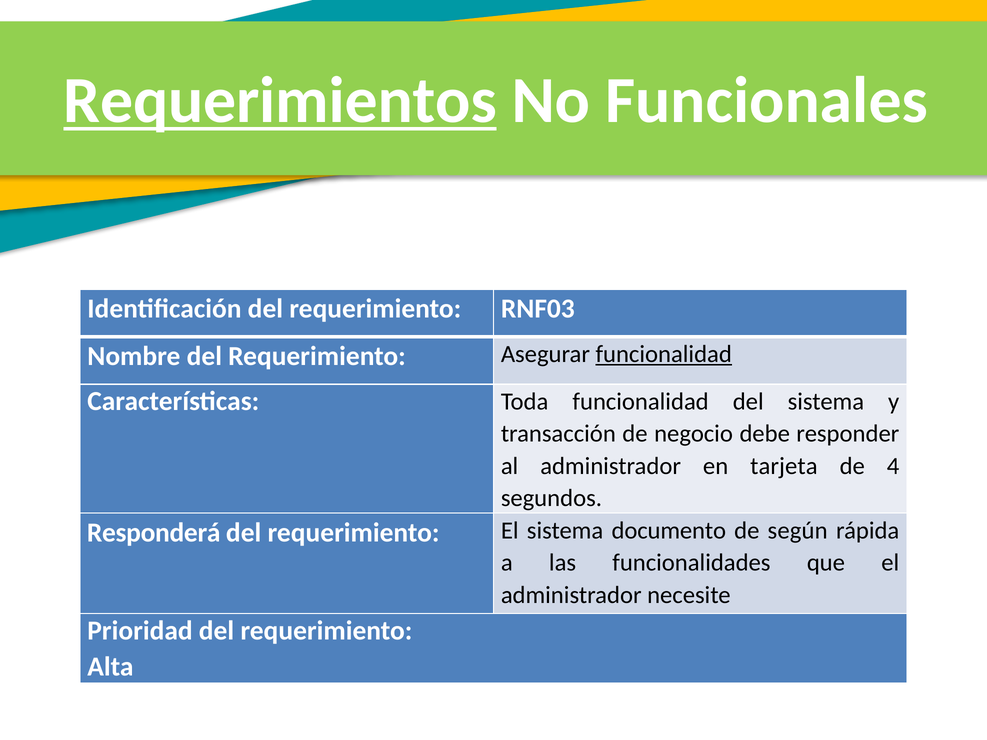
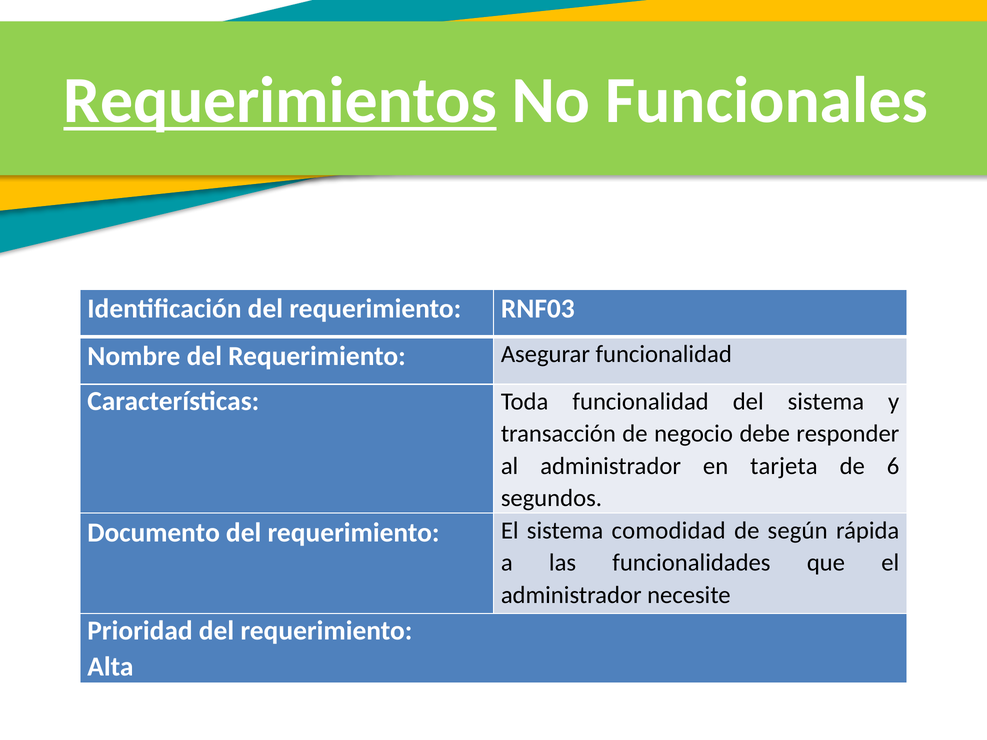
funcionalidad underline: present -> none (664, 354)
4: 4 -> 6 (893, 466)
Responderá: Responderá -> Documento (154, 533)
documento: documento -> comodidad (669, 531)
